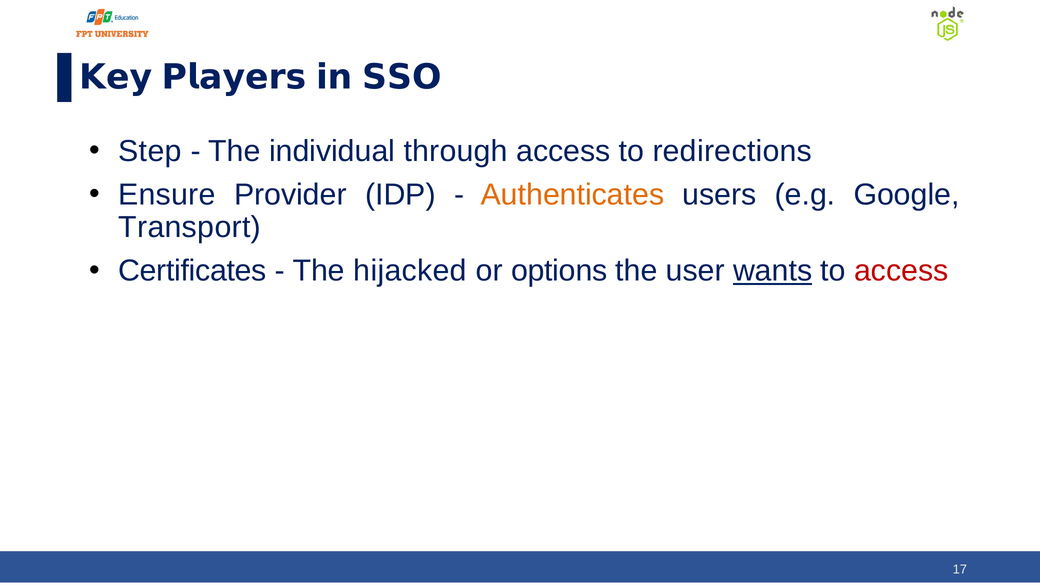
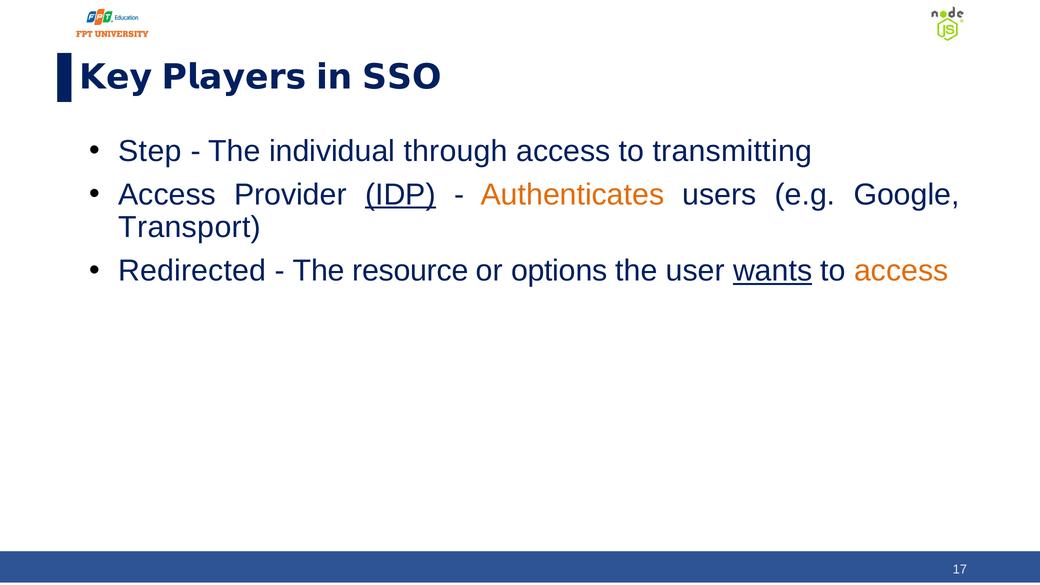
redirections: redirections -> transmitting (732, 151)
Ensure: Ensure -> Access (167, 195)
IDP underline: none -> present (400, 195)
Certificates: Certificates -> Redirected (192, 271)
hijacked: hijacked -> resource (410, 271)
access colour: red -> orange (901, 271)
